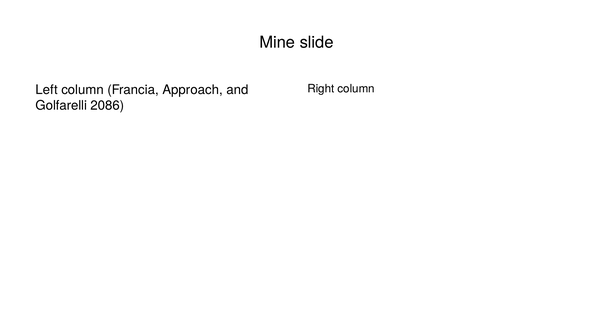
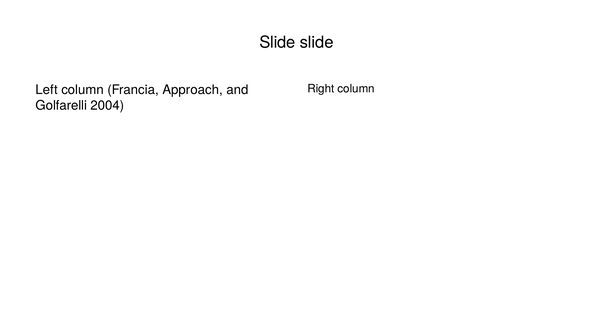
Mine: Mine -> Slide (277, 42)
2086: 2086 -> 2004 (107, 105)
